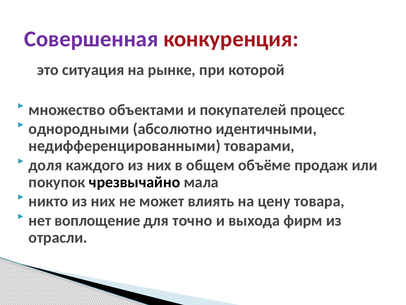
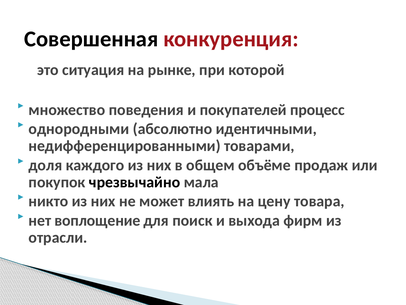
Совершенная colour: purple -> black (91, 39)
объектами: объектами -> поведения (146, 110)
точно: точно -> поиск (192, 220)
